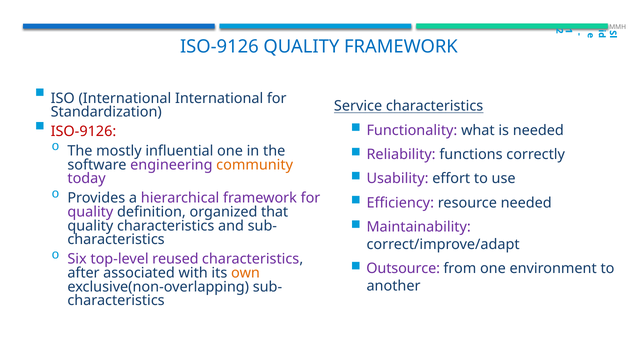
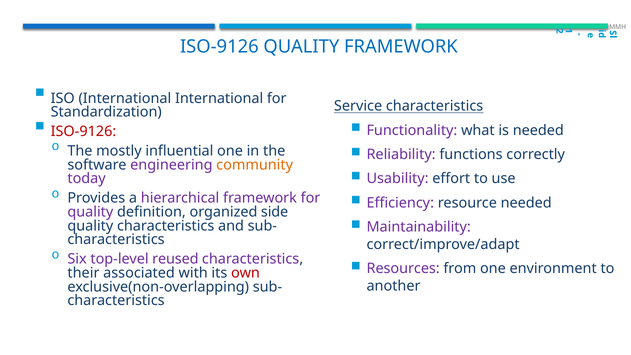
that: that -> side (275, 212)
Outsource: Outsource -> Resources (403, 268)
after: after -> their (83, 273)
own colour: orange -> red (245, 273)
